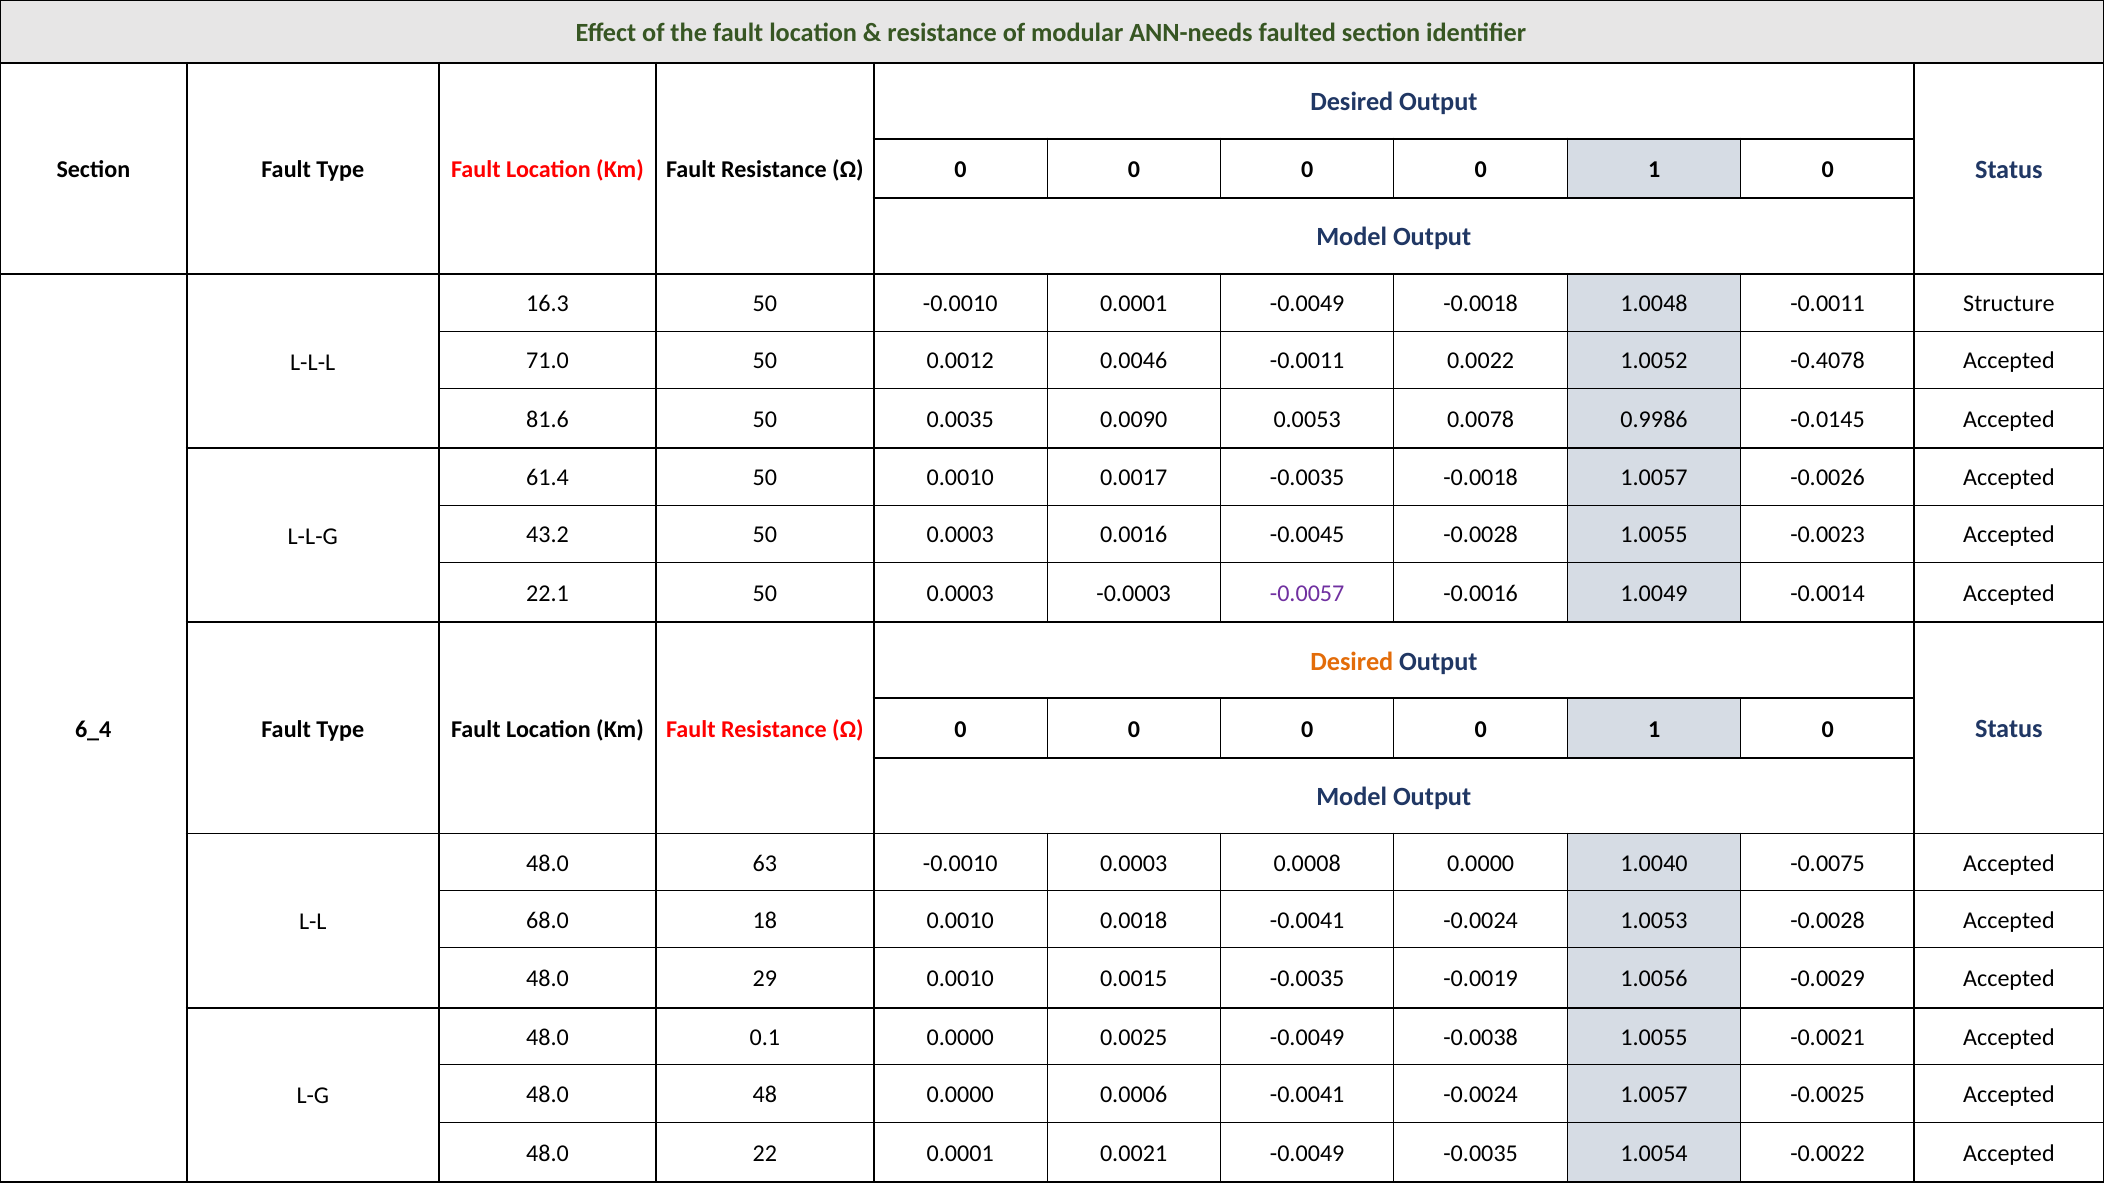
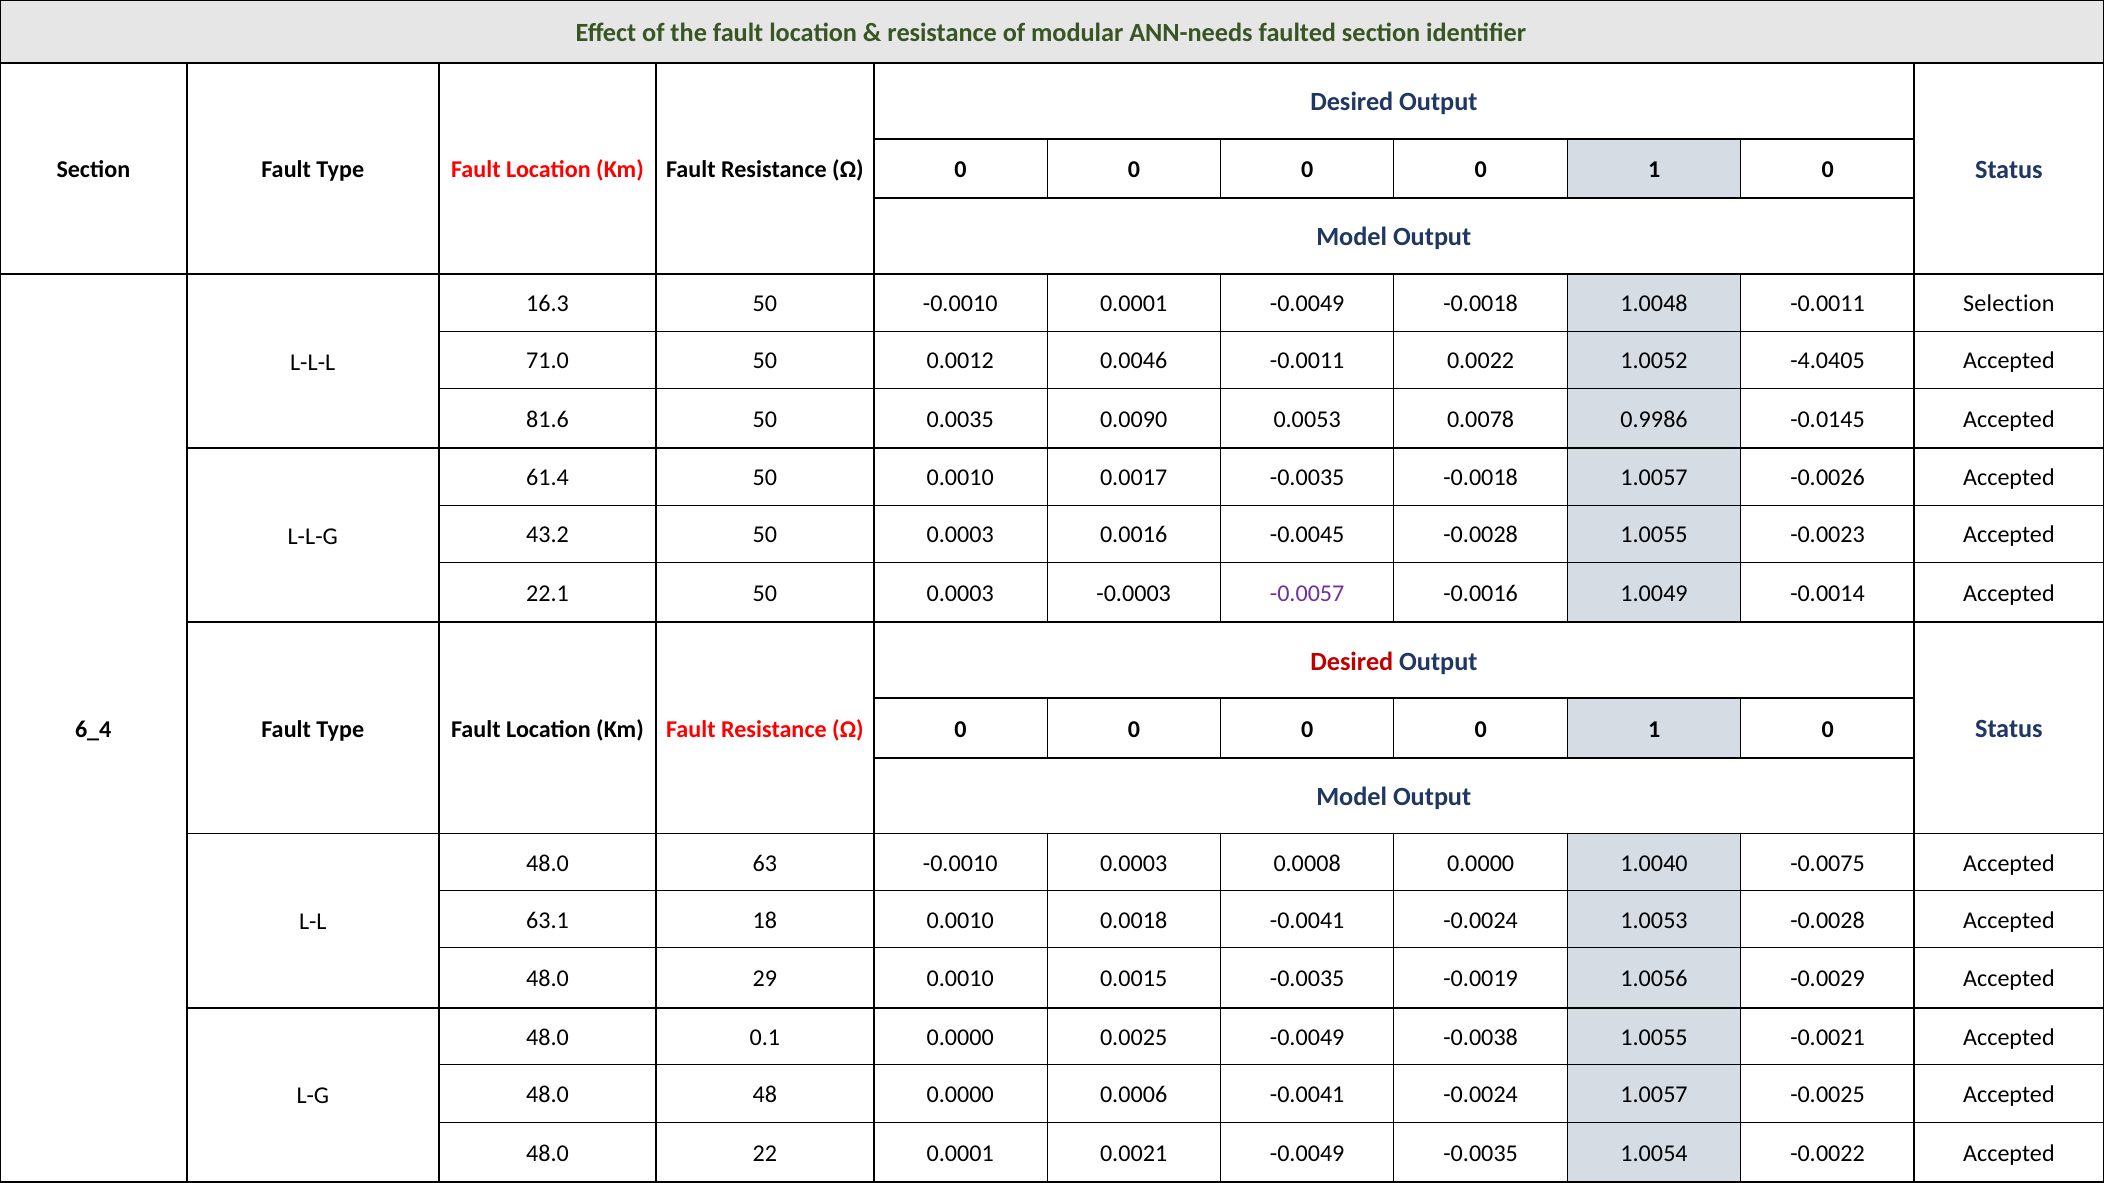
Structure: Structure -> Selection (2009, 304)
-0.4078: -0.4078 -> -4.0405 (1827, 361)
Desired colour: orange -> red (1352, 662)
68.0: 68.0 -> 63.1 (548, 921)
